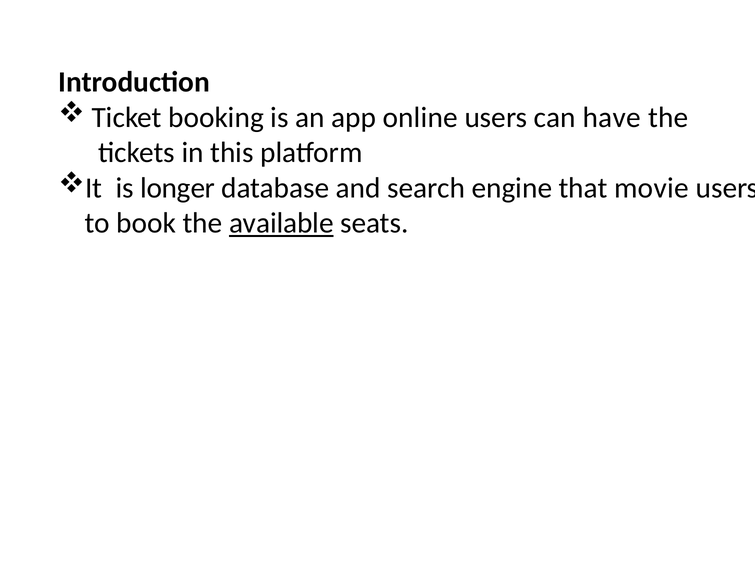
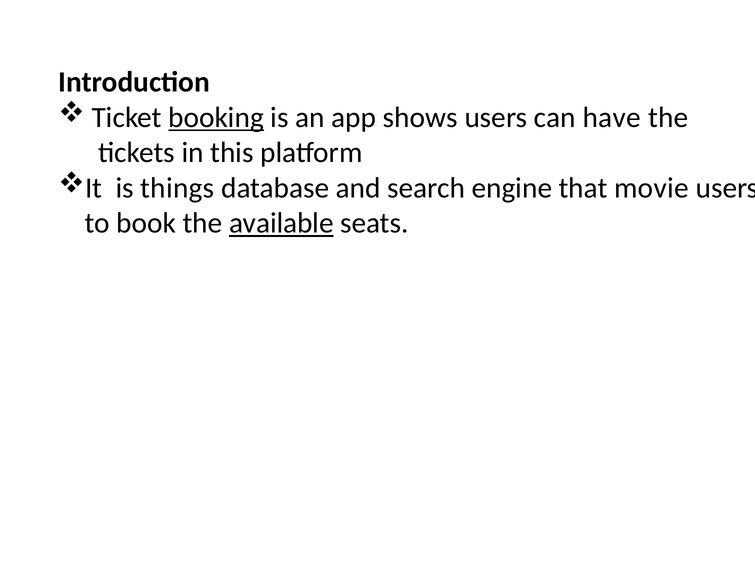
booking underline: none -> present (216, 118)
online: online -> shows (420, 118)
longer: longer -> things (177, 188)
